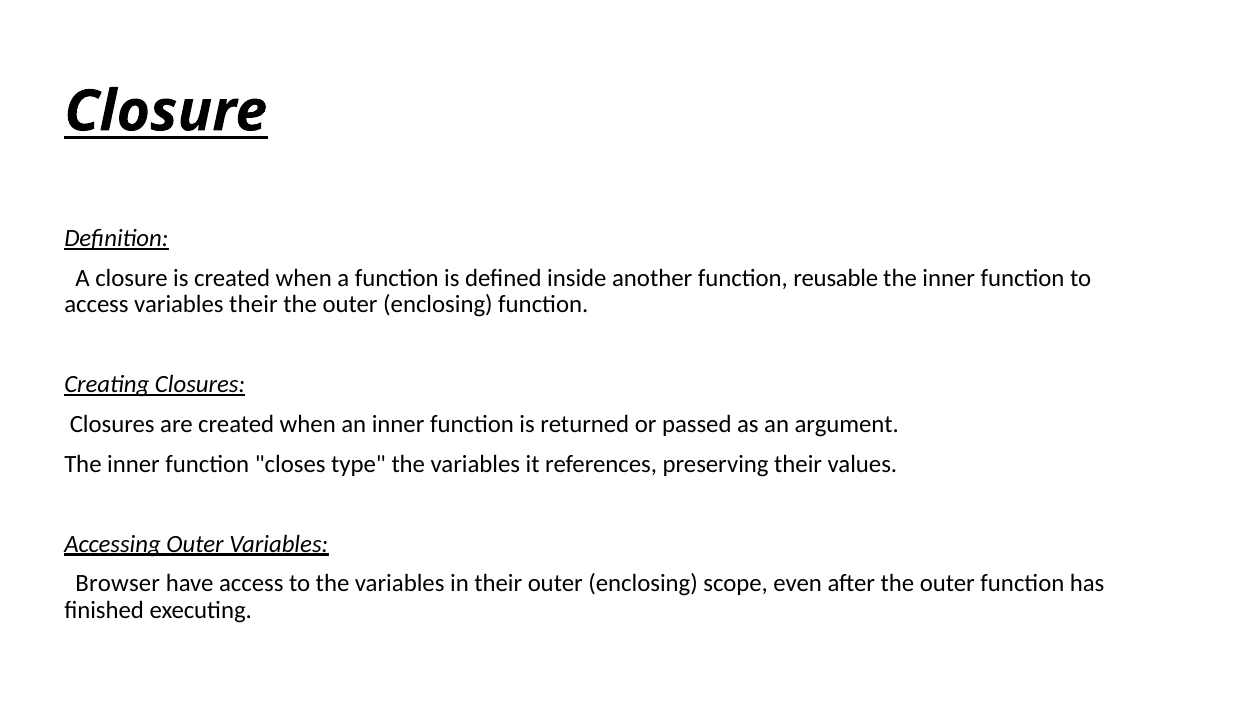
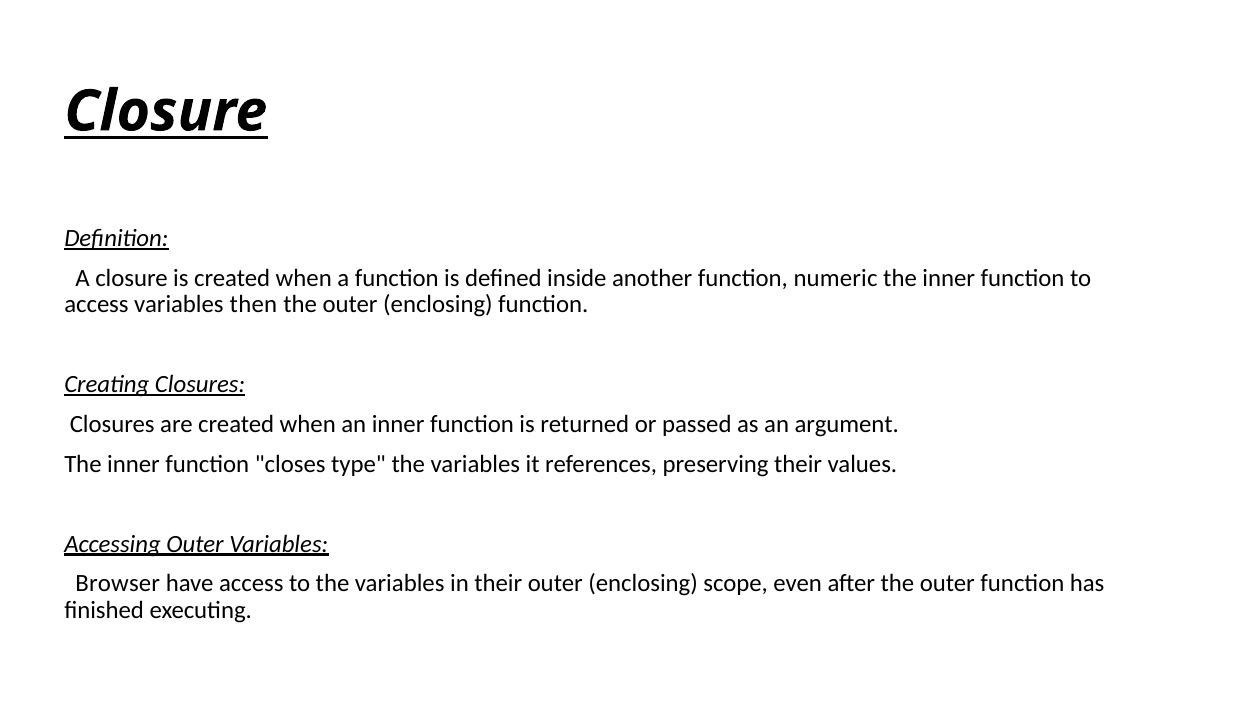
reusable: reusable -> numeric (836, 278)
variables their: their -> then (253, 305)
